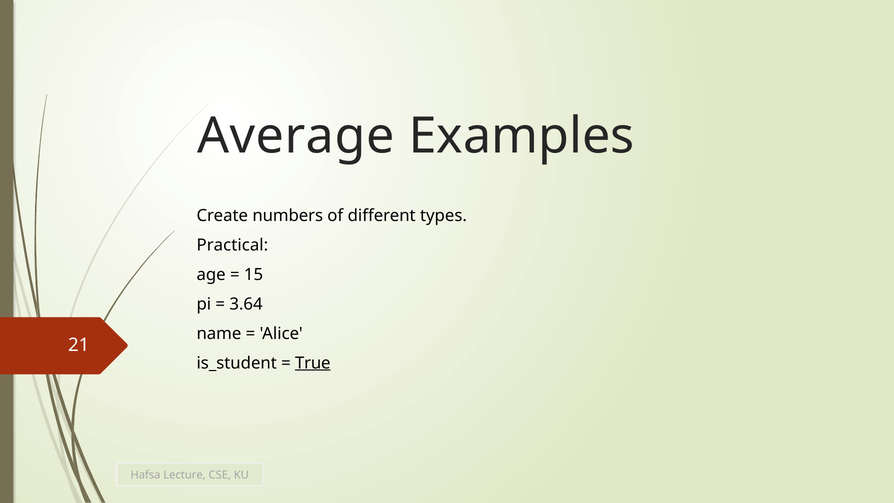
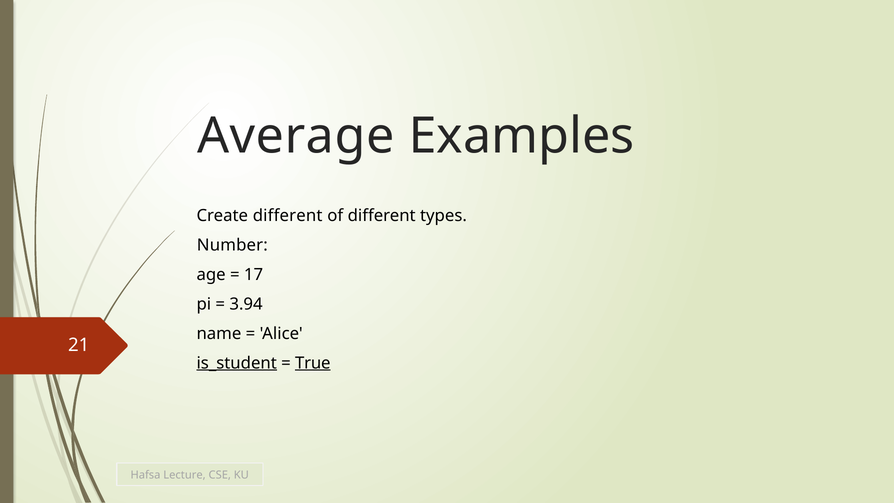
Create numbers: numbers -> different (288, 216)
Practical: Practical -> Number (232, 245)
15: 15 -> 17 (254, 275)
3.64: 3.64 -> 3.94 (246, 304)
is_student underline: none -> present (237, 363)
